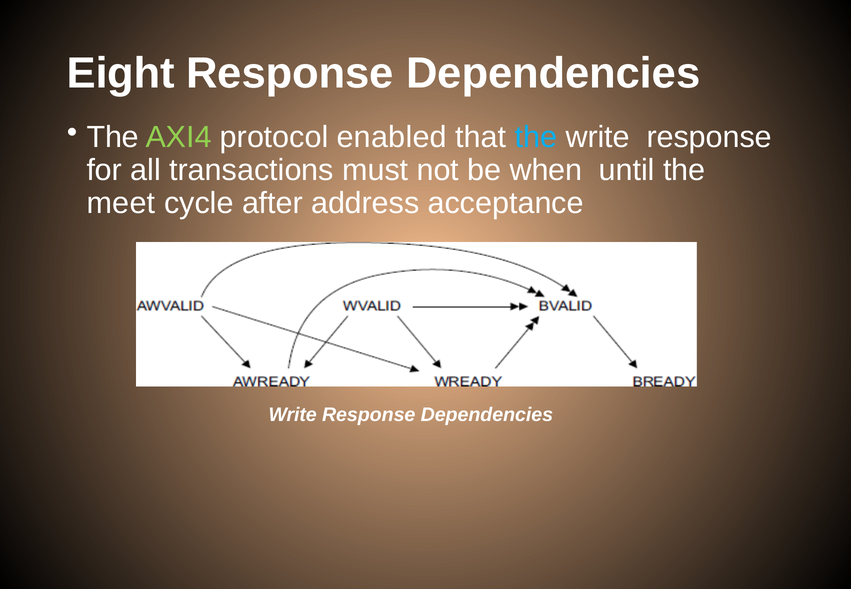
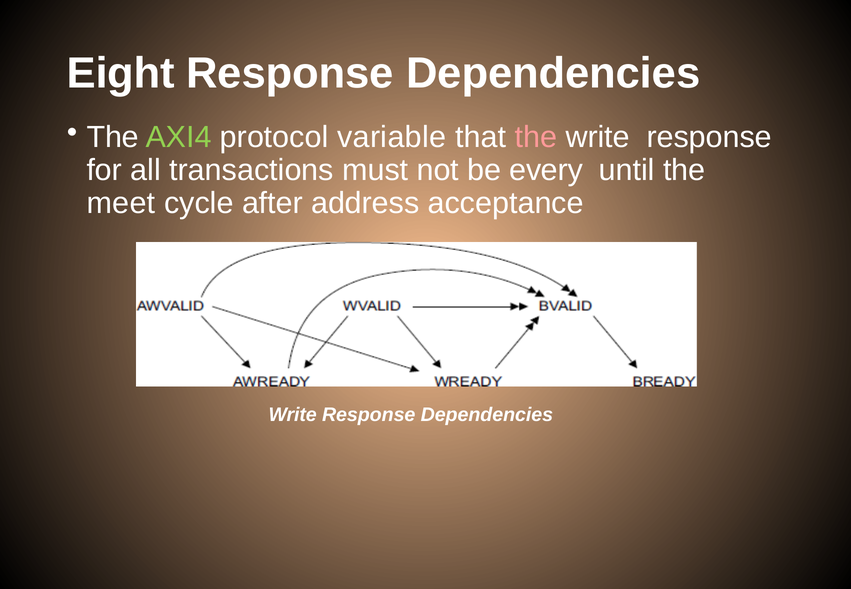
enabled: enabled -> variable (392, 137)
the colour: light blue -> pink (536, 137)
when: when -> every (546, 170)
